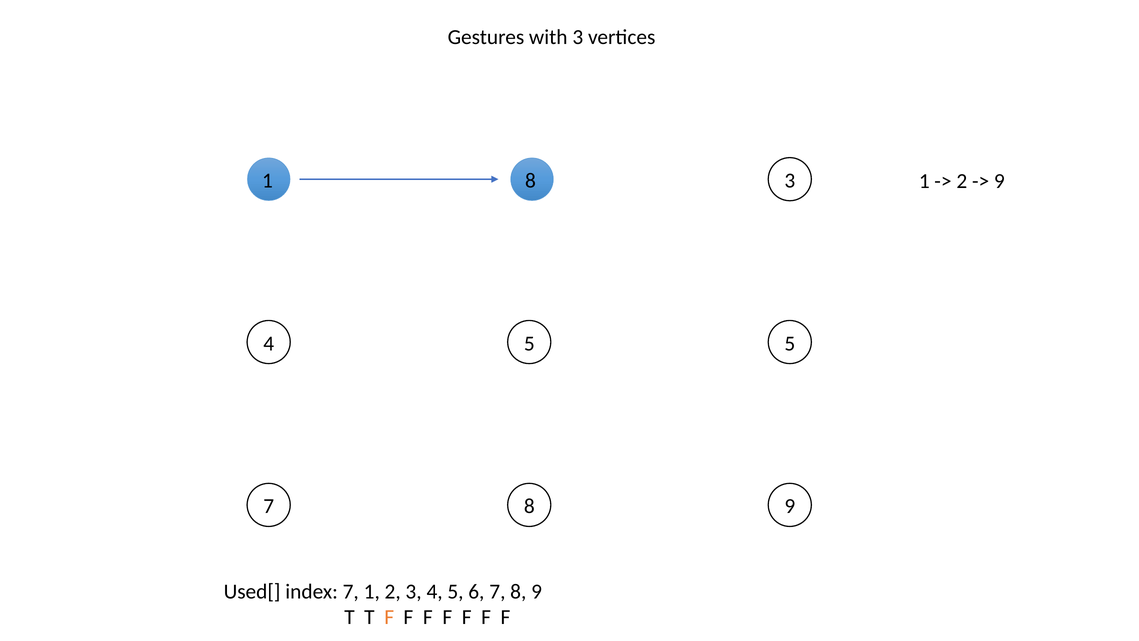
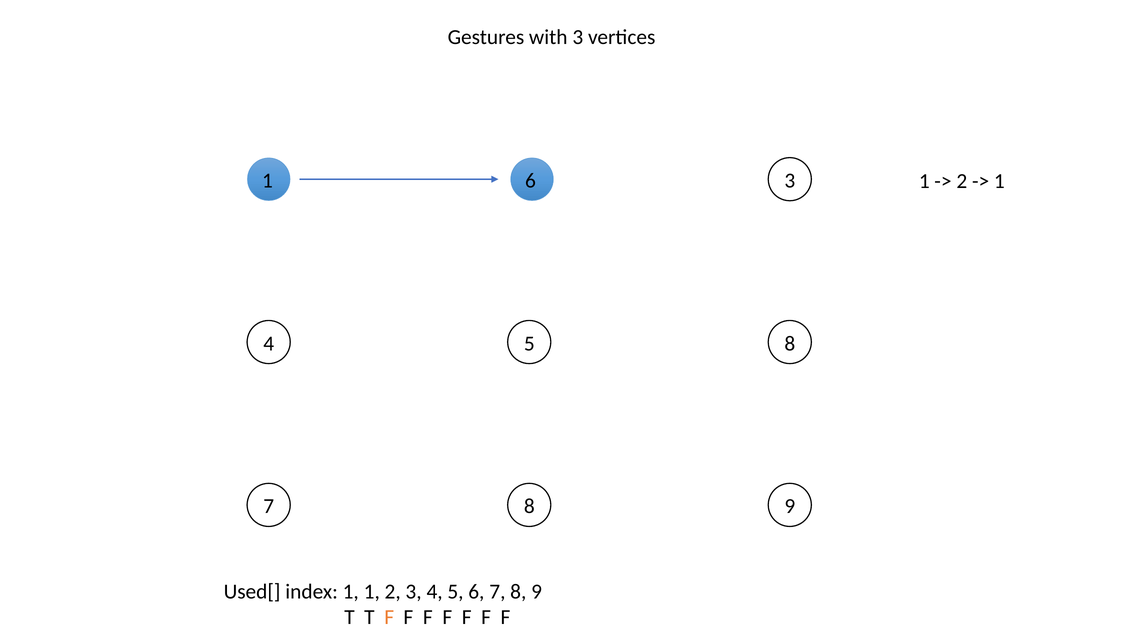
1 8: 8 -> 6 (530, 181)
9: 9 -> 1 (999, 181)
5 5: 5 -> 8 (790, 343)
index 7: 7 -> 1 (351, 591)
